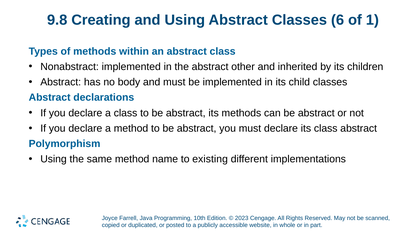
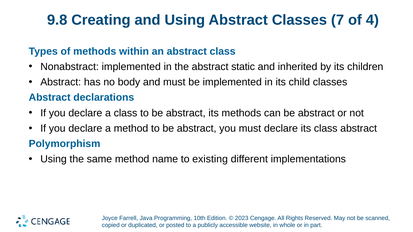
6: 6 -> 7 (338, 20)
1: 1 -> 4 (372, 20)
other: other -> static (243, 67)
